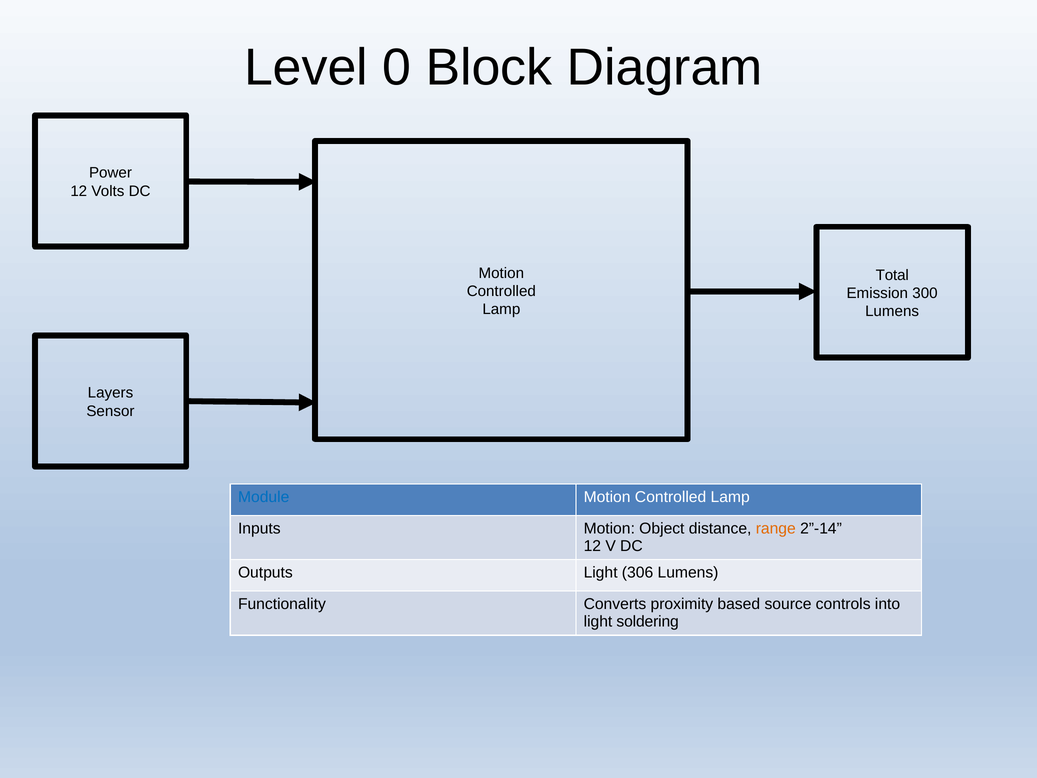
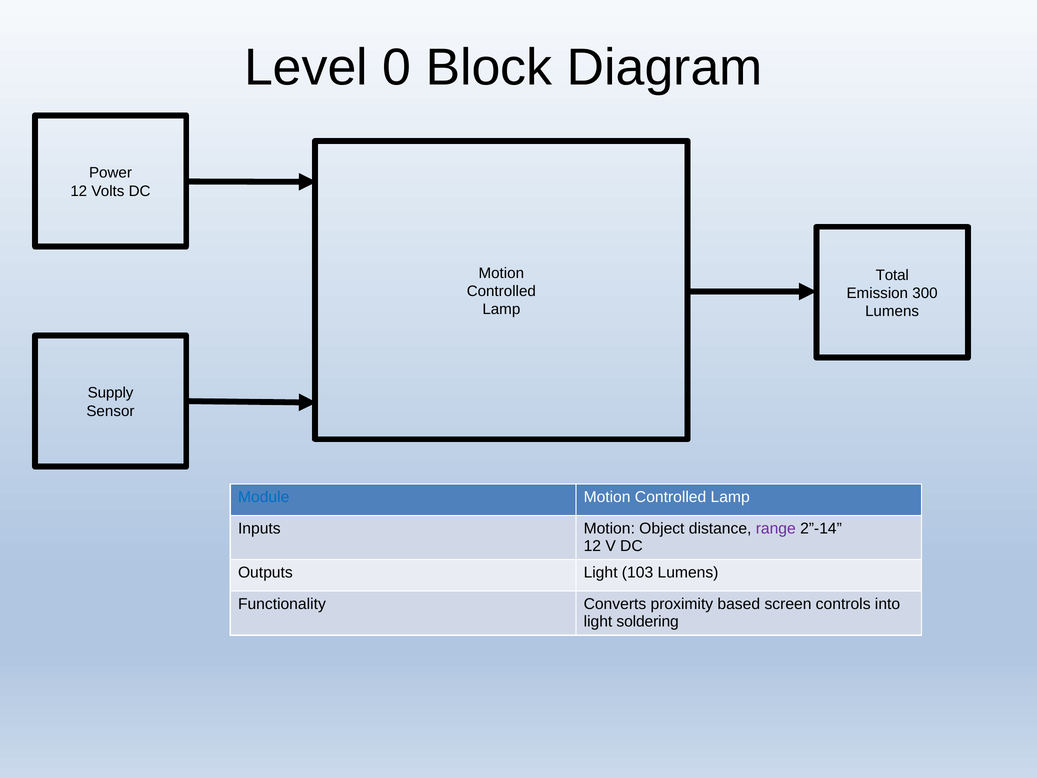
Layers: Layers -> Supply (111, 393)
range colour: orange -> purple (776, 528)
306: 306 -> 103 (638, 572)
source: source -> screen (788, 604)
